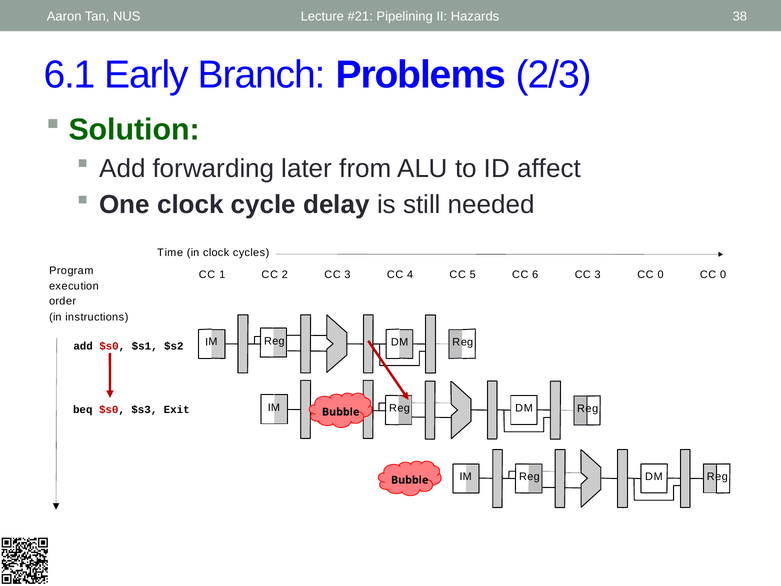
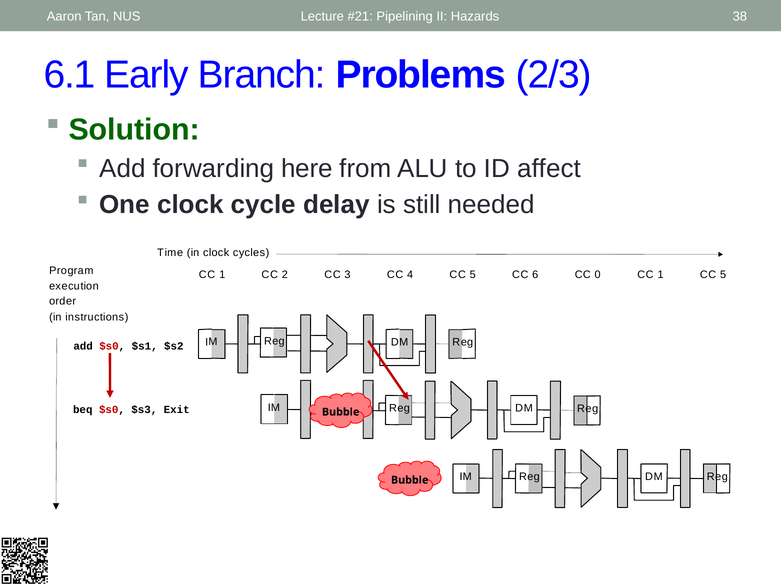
later: later -> here (307, 168)
3: 3 -> 0 (598, 274)
0: 0 -> 1 (661, 274)
0: 0 -> 5 (723, 274)
